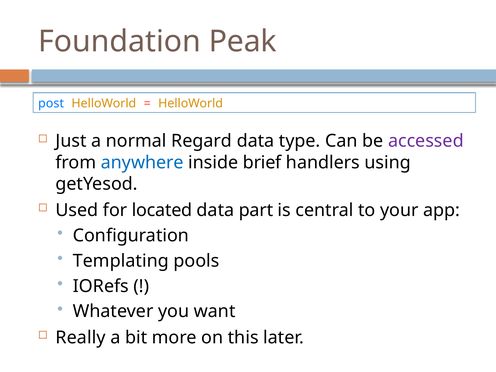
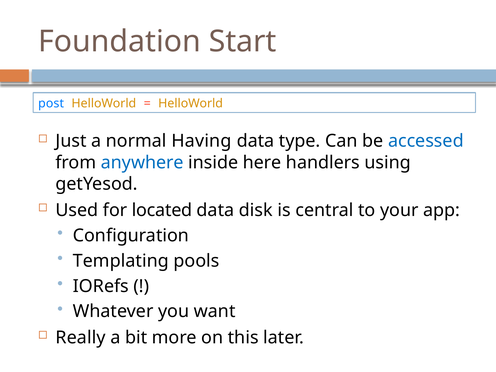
Peak: Peak -> Start (243, 41)
Regard: Regard -> Having (202, 141)
accessed colour: purple -> blue (426, 141)
brief: brief -> here (262, 163)
part: part -> disk (256, 210)
